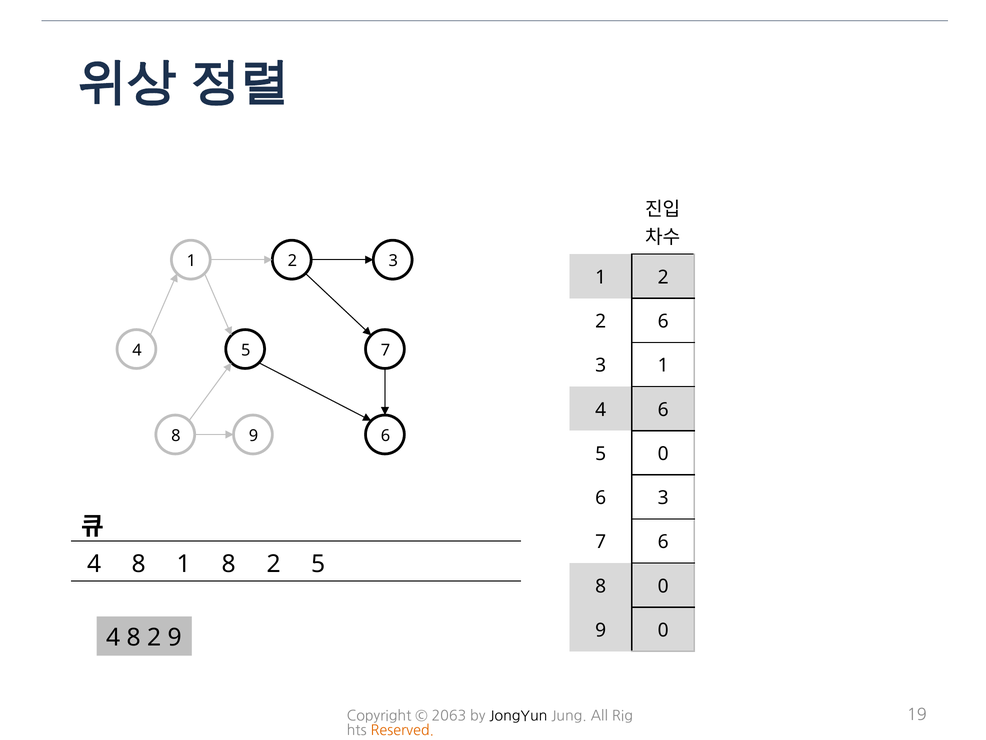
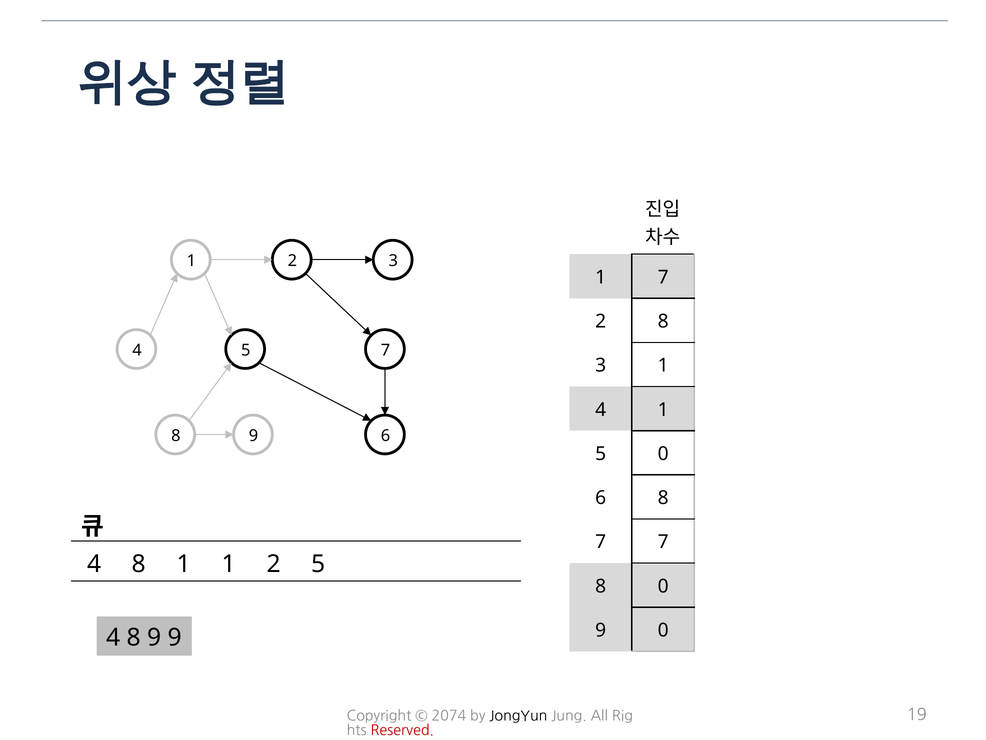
1 2: 2 -> 7 (663, 277)
6: 6 -> 8 (663, 321)
4 6: 6 -> 1 (663, 409)
3: 3 -> 8 (663, 498)
7 6: 6 -> 7 (663, 542)
1 8: 8 -> 1 (229, 564)
4 8 2: 2 -> 9 (154, 637)
2063: 2063 -> 2074 (449, 716)
Reserved colour: orange -> red (402, 730)
